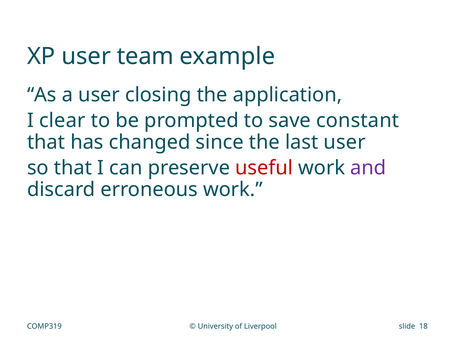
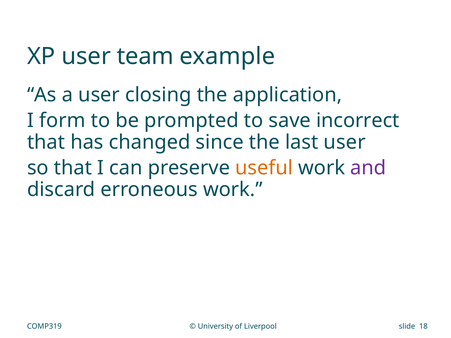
clear: clear -> form (62, 121)
constant: constant -> incorrect (358, 121)
useful colour: red -> orange (264, 168)
